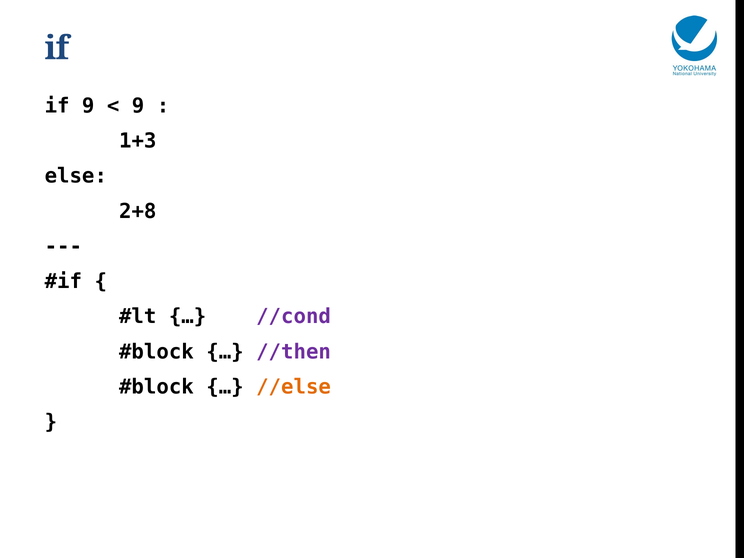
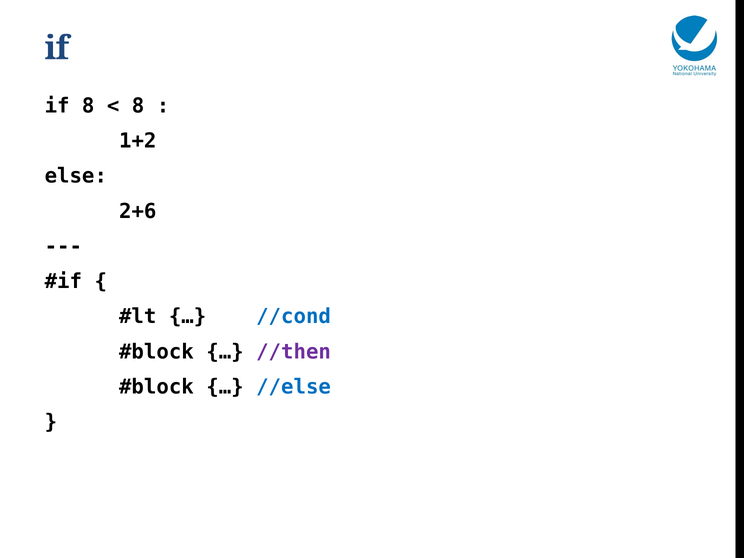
if 9: 9 -> 8 (88, 106)
9: 9 -> 8 (138, 106)
1+3: 1+3 -> 1+2 (138, 141)
2+8: 2+8 -> 2+6 (138, 211)
//cond colour: purple -> blue (294, 317)
//else colour: orange -> blue (294, 387)
